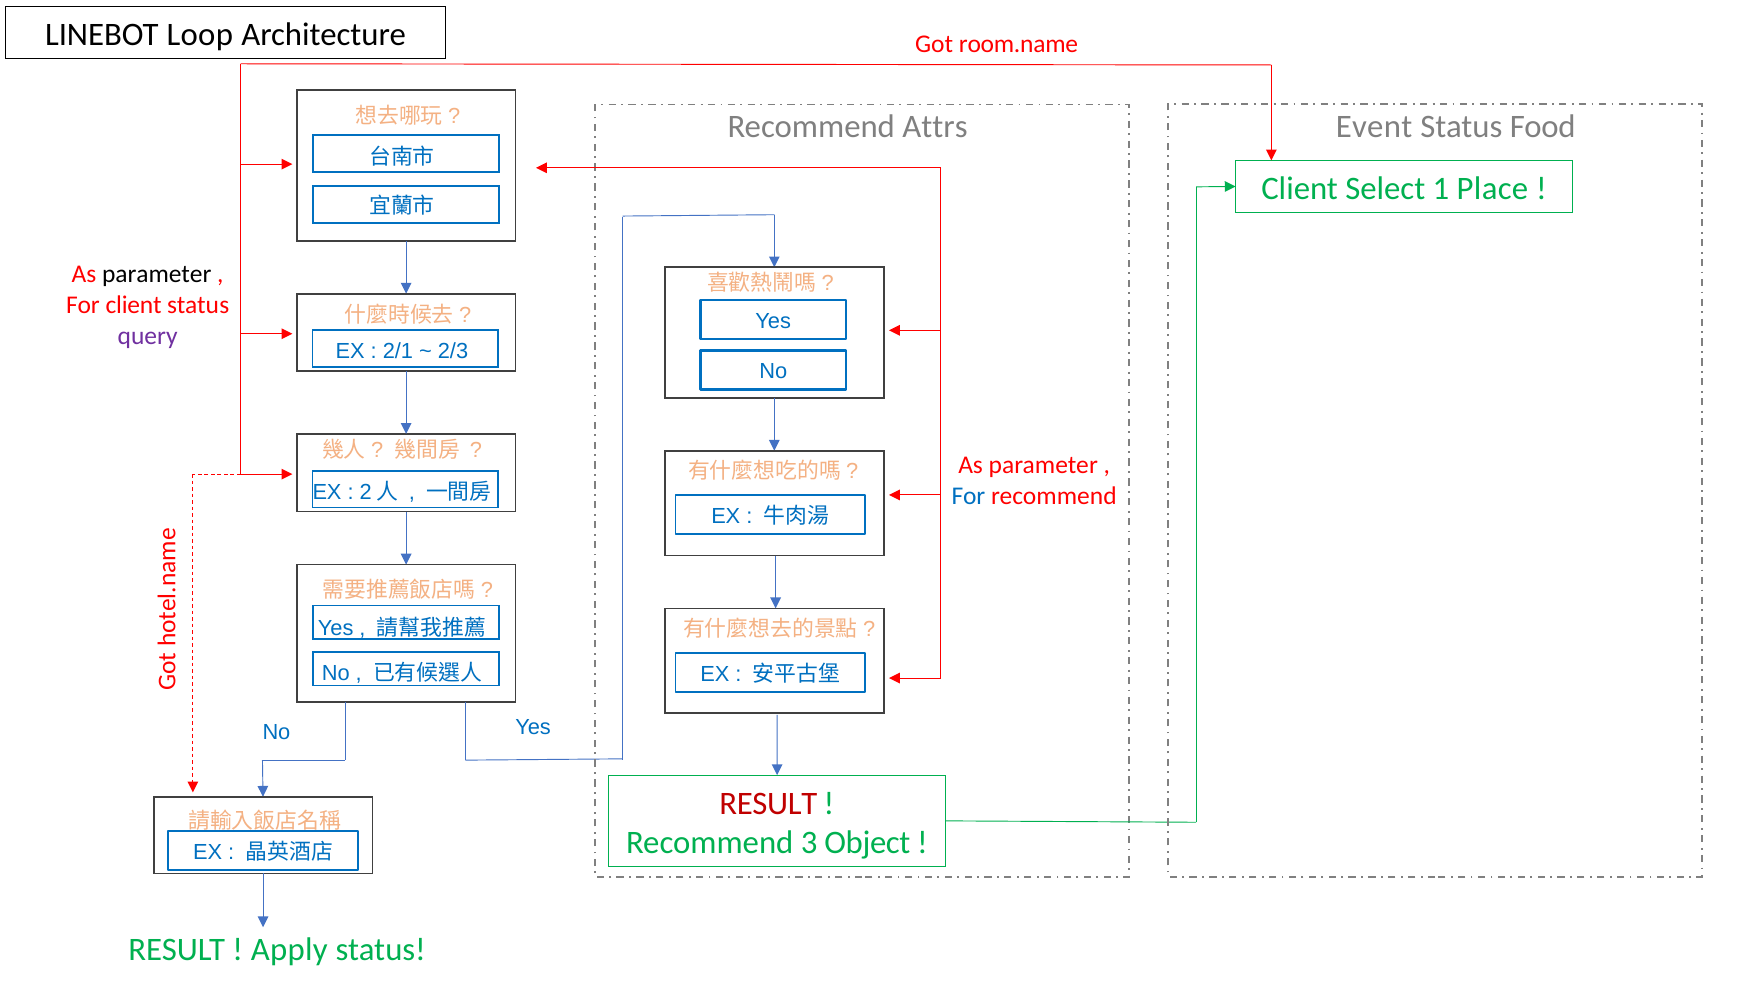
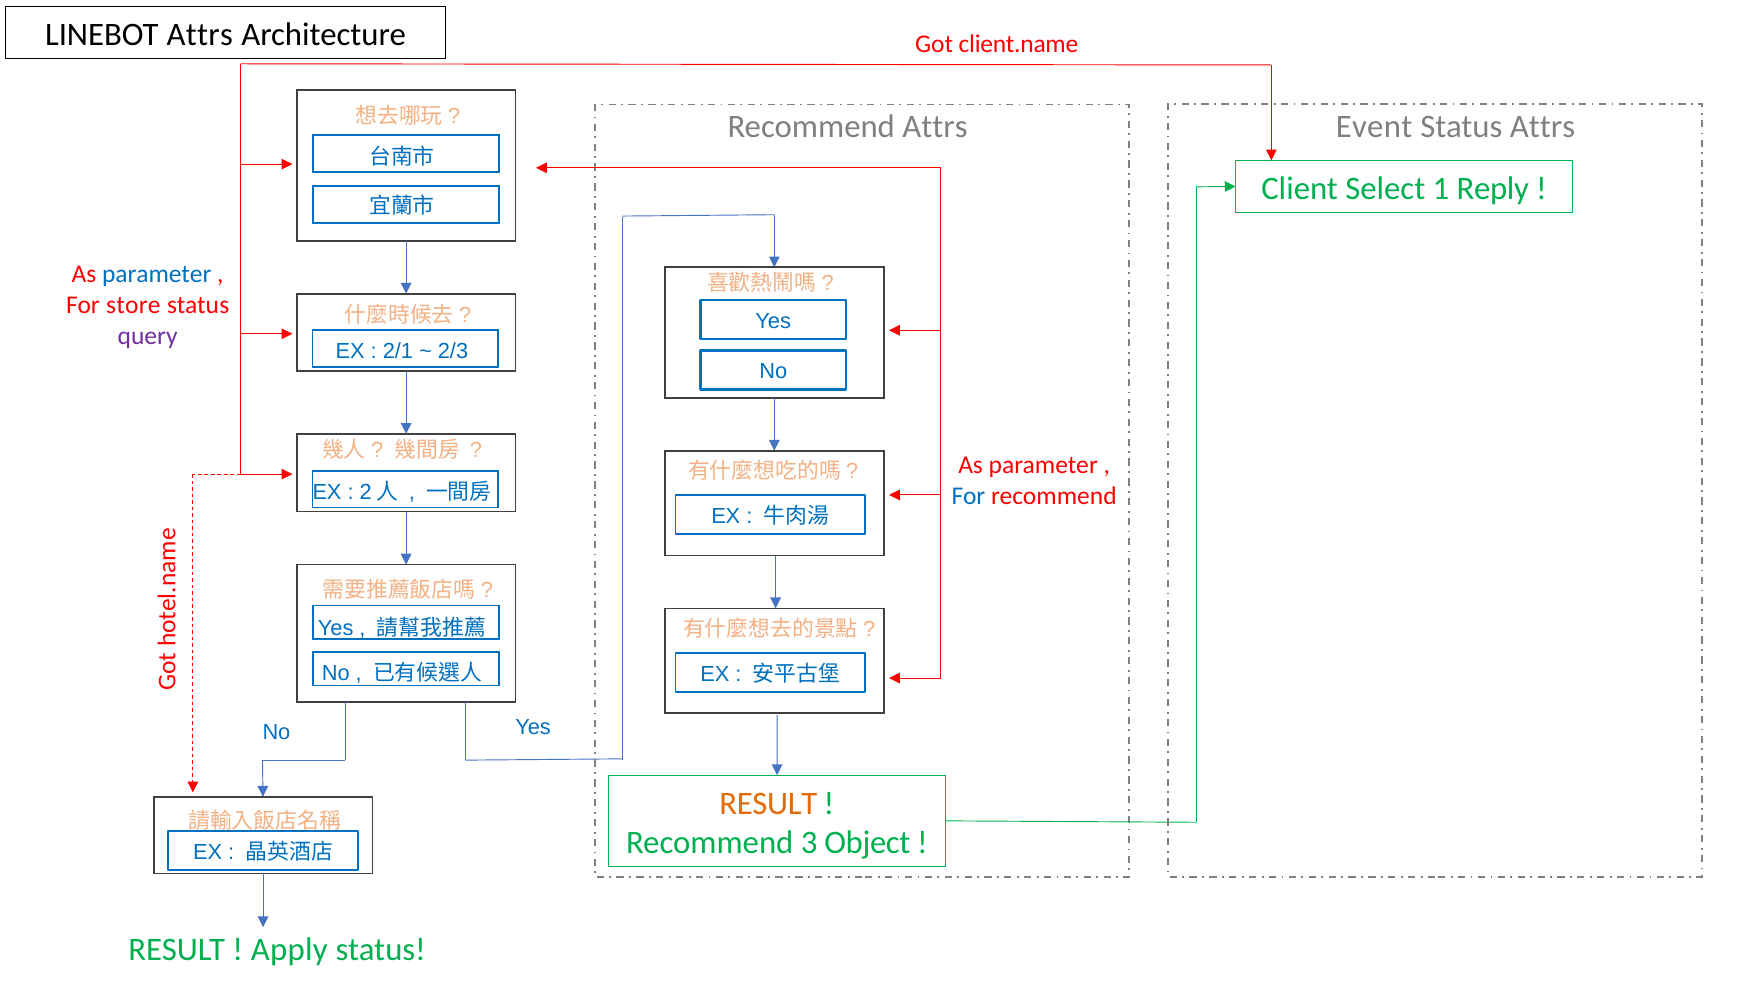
LINEBOT Loop: Loop -> Attrs (200, 35)
room.name: room.name -> client.name (1018, 44)
Status Food: Food -> Attrs (1542, 127)
Place: Place -> Reply (1493, 189)
parameter colour: black -> blue (157, 275)
For client: client -> store (133, 305)
RESULT colour: red -> orange (768, 804)
